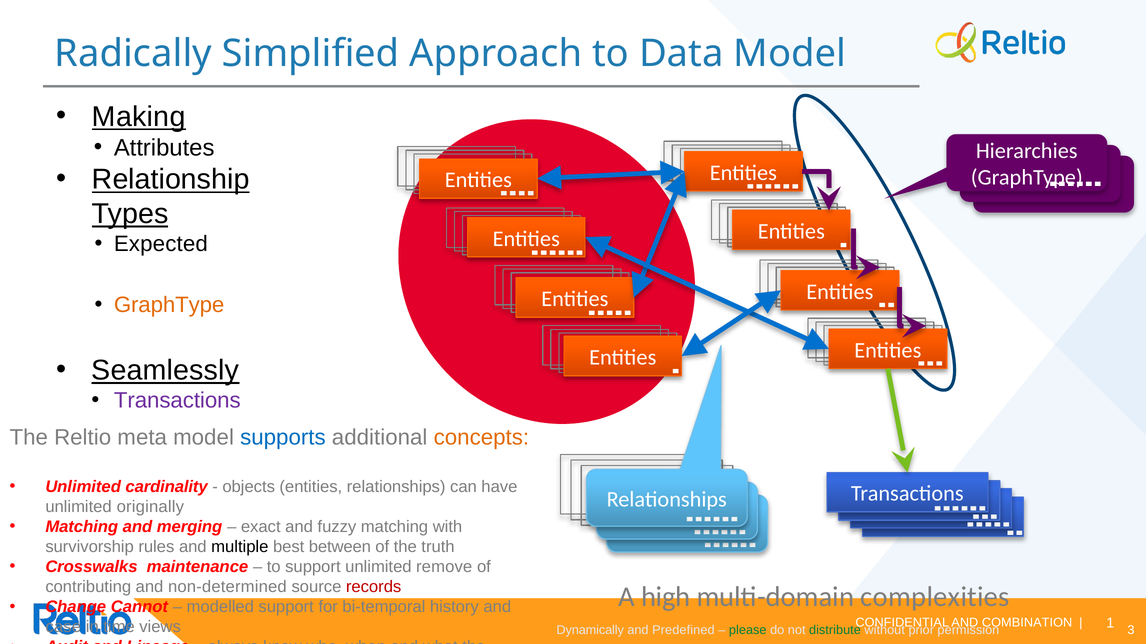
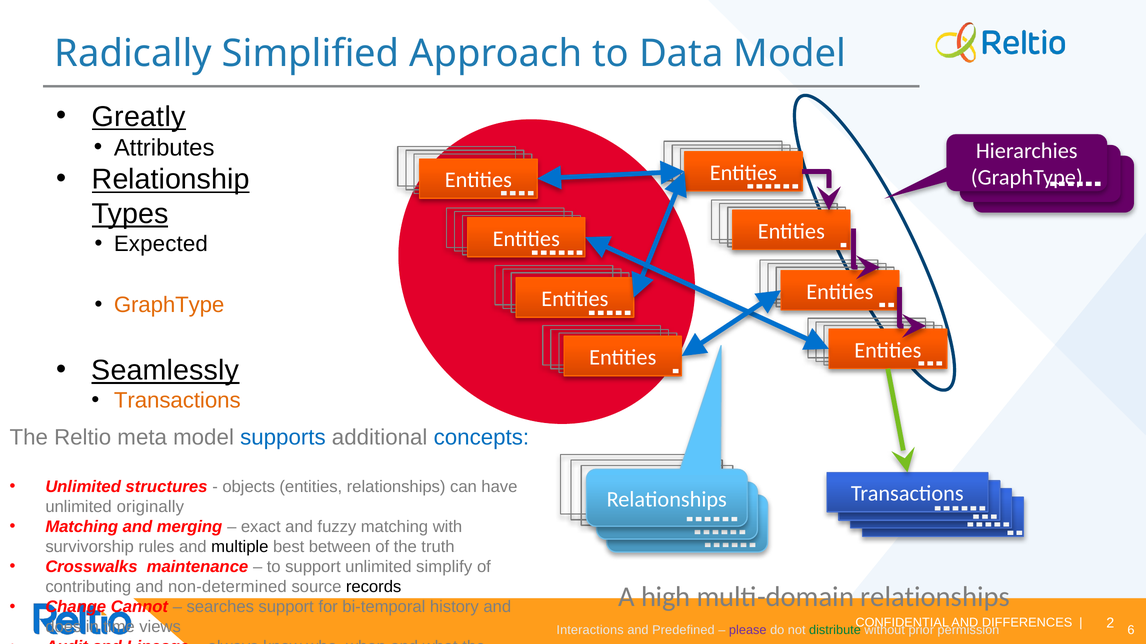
Making: Making -> Greatly (139, 117)
Transactions colour: purple -> orange (177, 401)
concepts colour: orange -> blue (481, 438)
cardinality: cardinality -> structures (166, 487)
remove: remove -> simplify (444, 567)
records colour: red -> black (374, 588)
multi-domain complexities: complexities -> relationships (935, 597)
modelled: modelled -> searches (220, 608)
COMBINATION: COMBINATION -> DIFFERENCES (1027, 623)
1: 1 -> 2 (1110, 623)
case: case -> does (63, 628)
Dynamically: Dynamically -> Interactions (590, 631)
please colour: green -> purple (748, 631)
3: 3 -> 6 (1131, 631)
